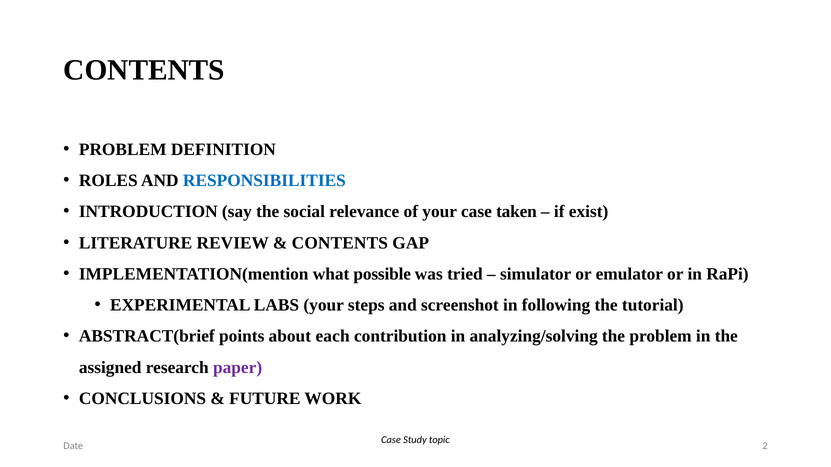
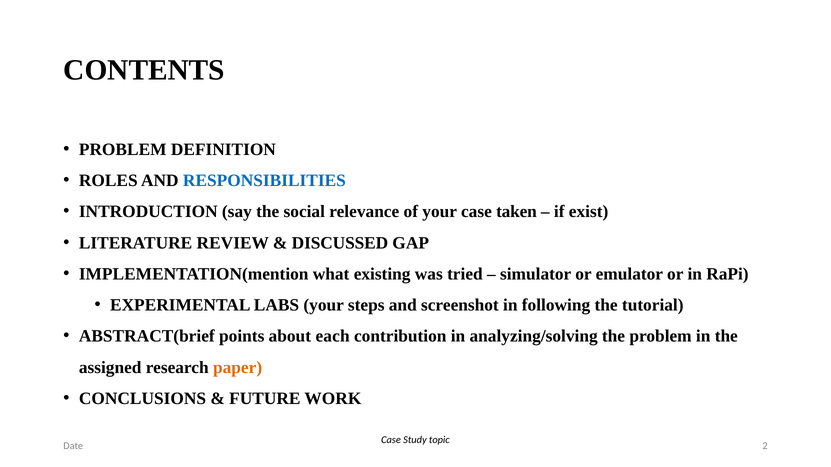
CONTENTS: CONTENTS -> DISCUSSED (340, 243)
possible: possible -> existing (382, 274)
paper colour: purple -> orange (238, 368)
